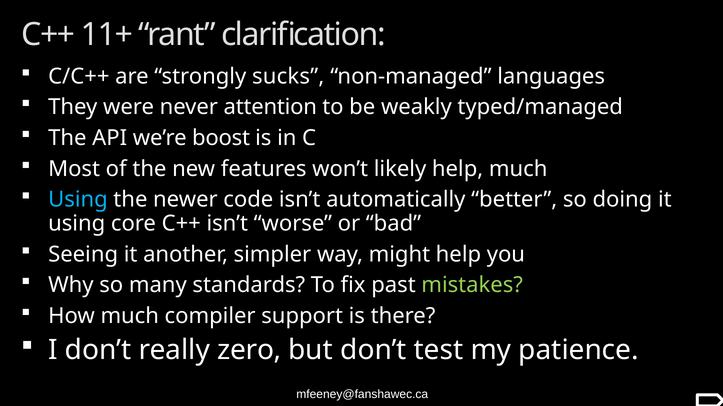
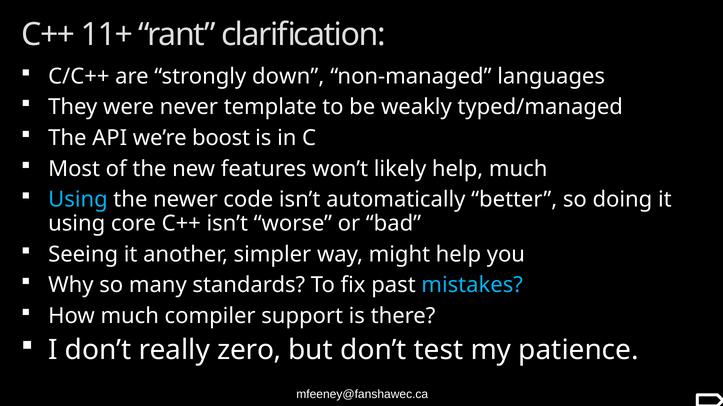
sucks: sucks -> down (288, 76)
attention: attention -> template (270, 107)
mistakes colour: light green -> light blue (472, 286)
